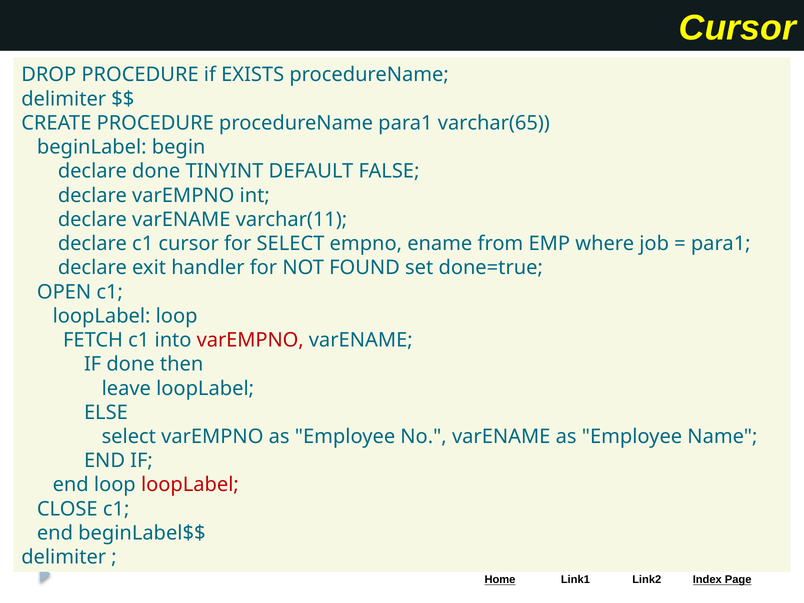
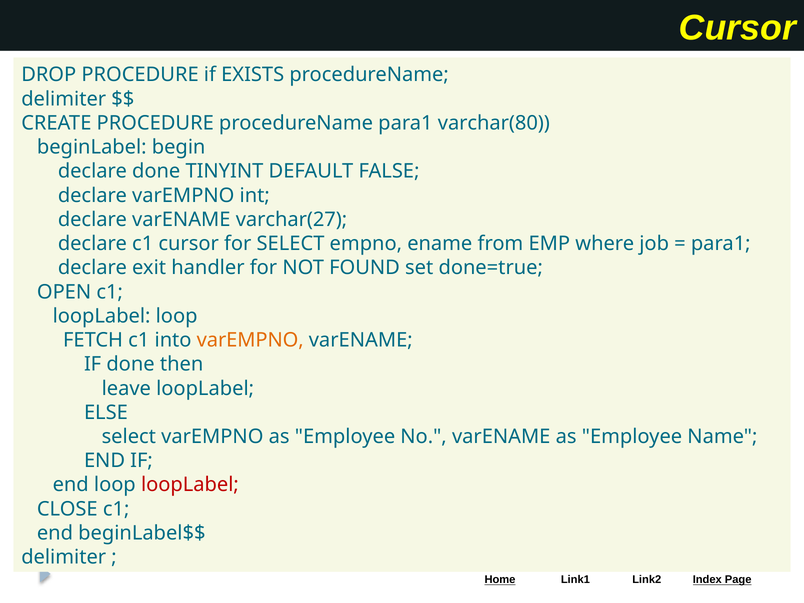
varchar(65: varchar(65 -> varchar(80 (494, 123)
varchar(11: varchar(11 -> varchar(27 (291, 220)
varEMPNO colour: red -> orange (250, 340)
